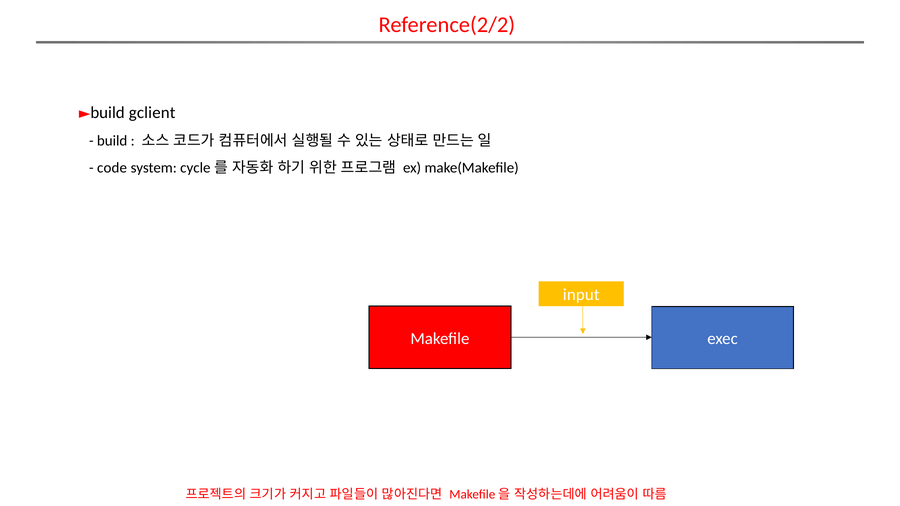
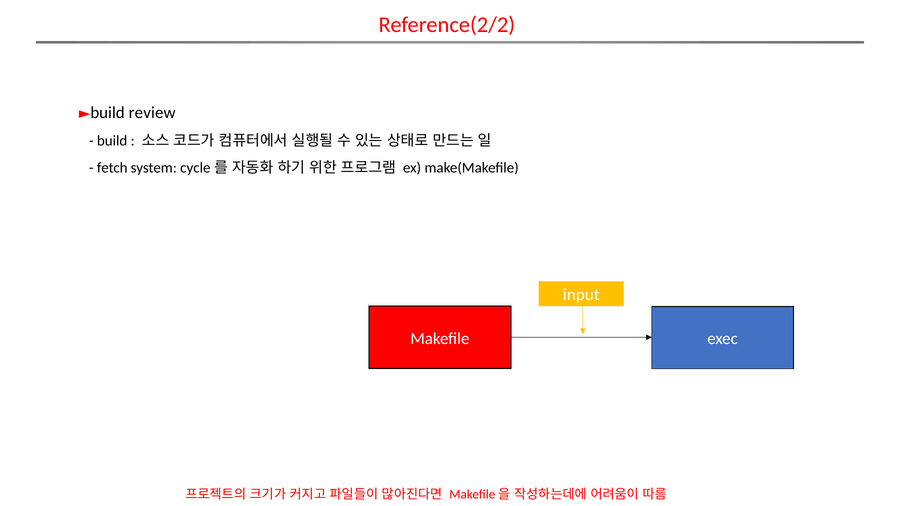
gclient: gclient -> review (152, 113)
code: code -> fetch (112, 168)
